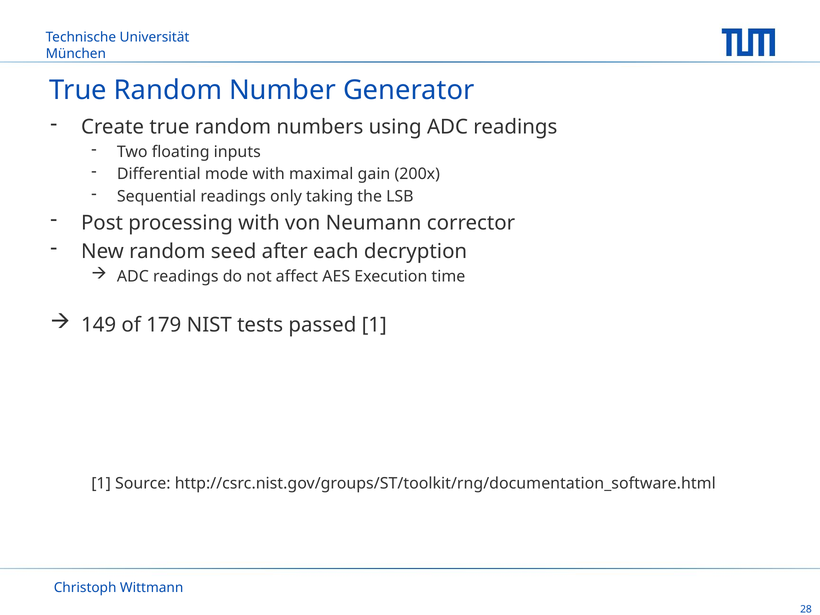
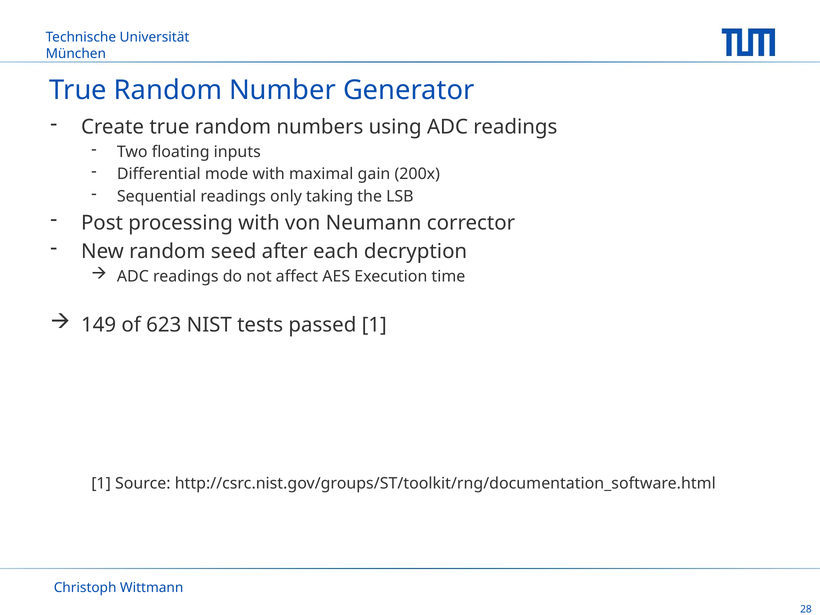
179: 179 -> 623 (164, 325)
